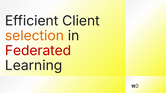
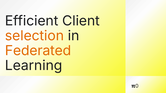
Federated colour: red -> orange (38, 51)
